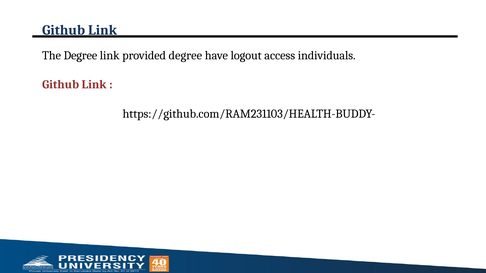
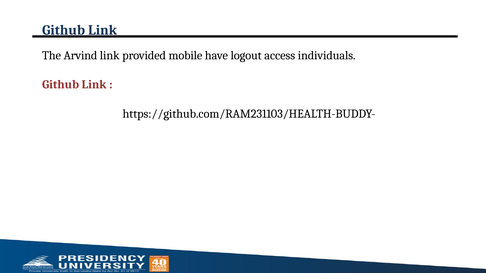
The Degree: Degree -> Arvind (80, 56)
provided degree: degree -> mobile (185, 56)
